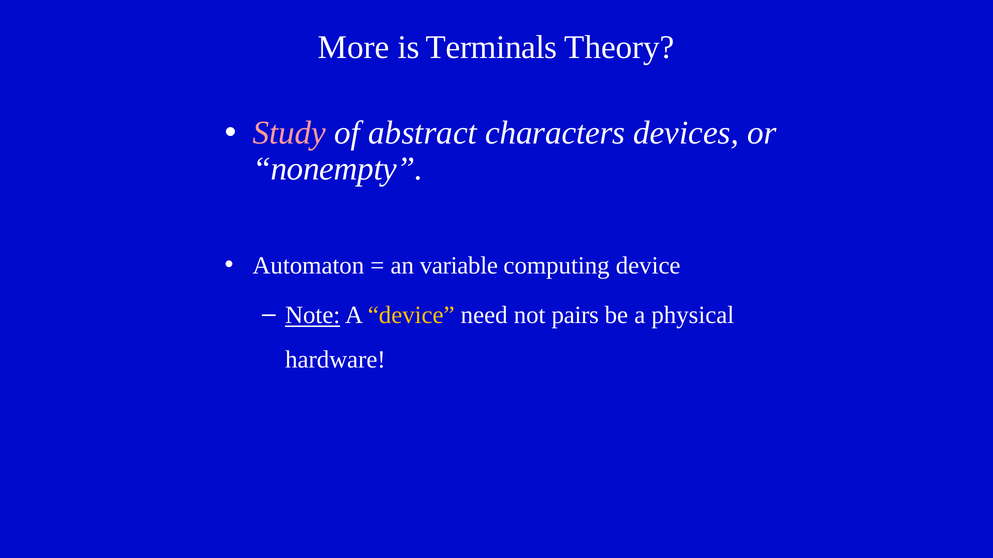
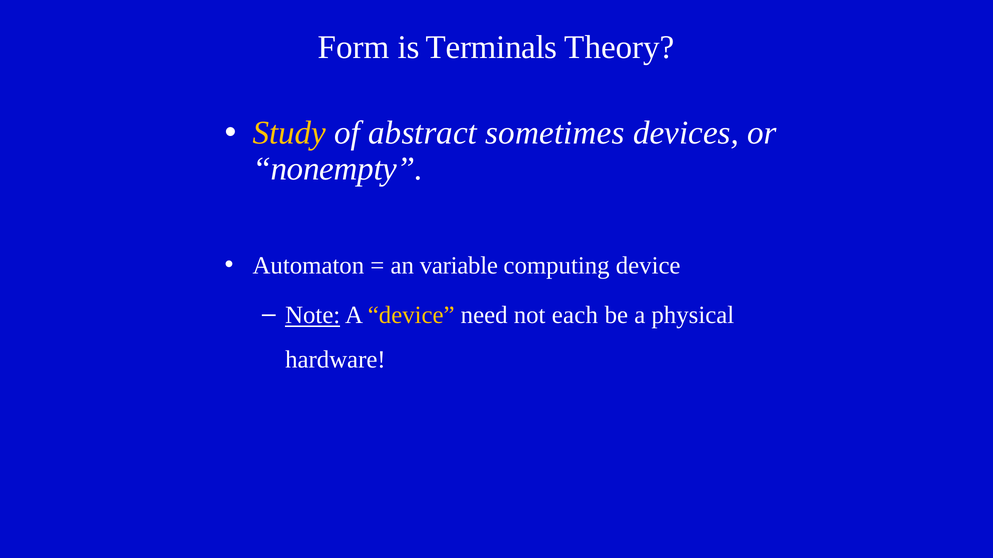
More: More -> Form (354, 48)
Study colour: pink -> yellow (289, 133)
characters: characters -> sometimes (555, 133)
pairs: pairs -> each (575, 315)
